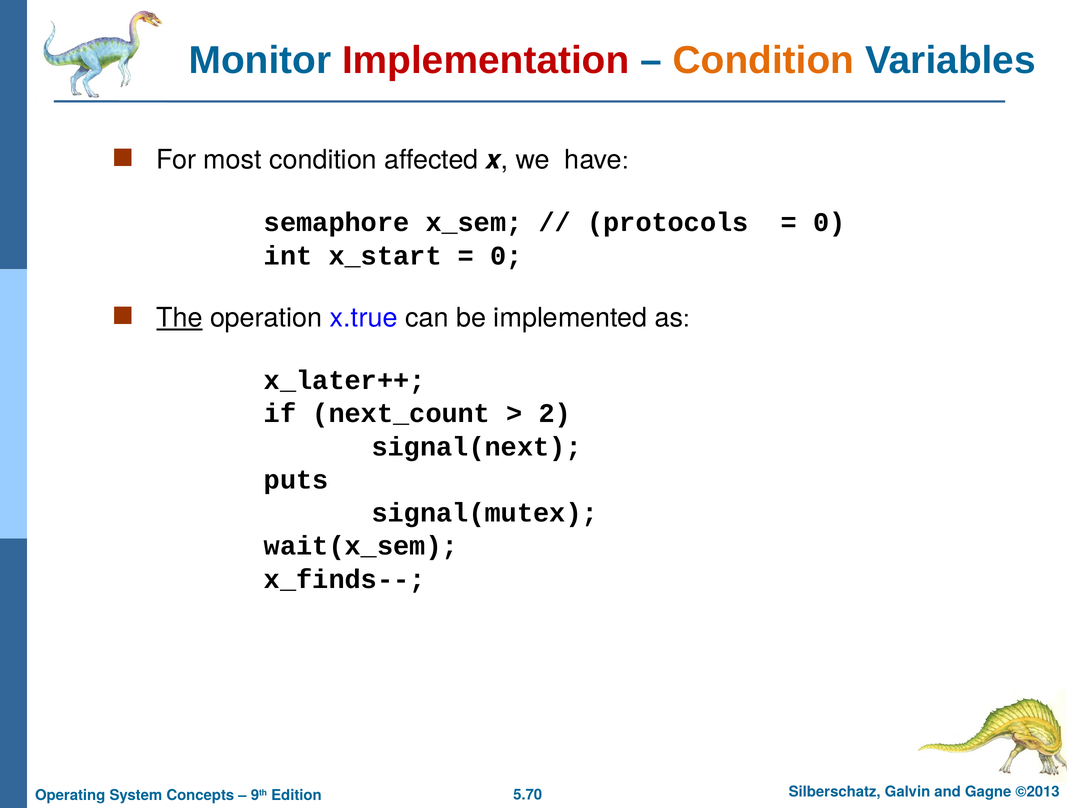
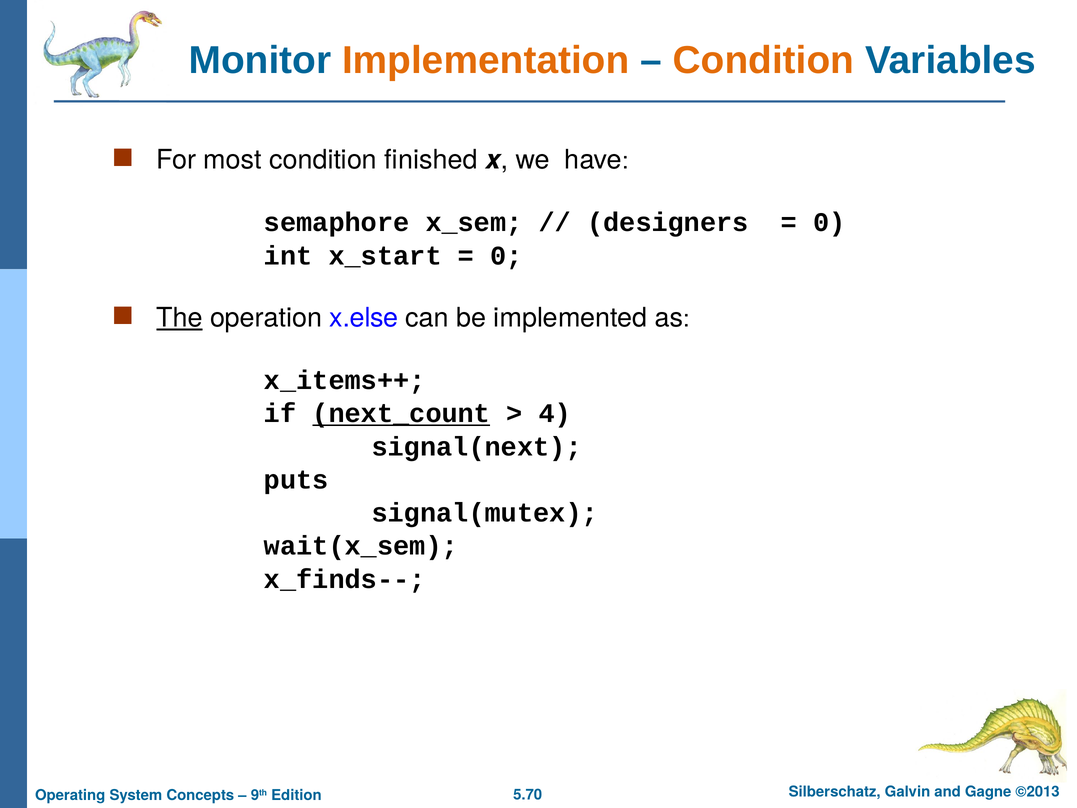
Implementation colour: red -> orange (486, 61)
affected: affected -> finished (431, 160)
protocols: protocols -> designers (668, 223)
x.true: x.true -> x.else (364, 318)
x_later++: x_later++ -> x_items++ (345, 380)
next_count underline: none -> present (401, 413)
2: 2 -> 4 (555, 413)
